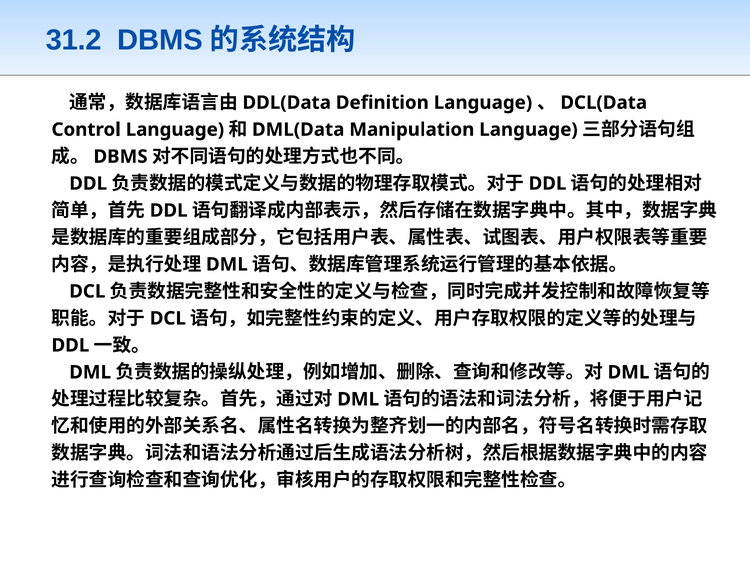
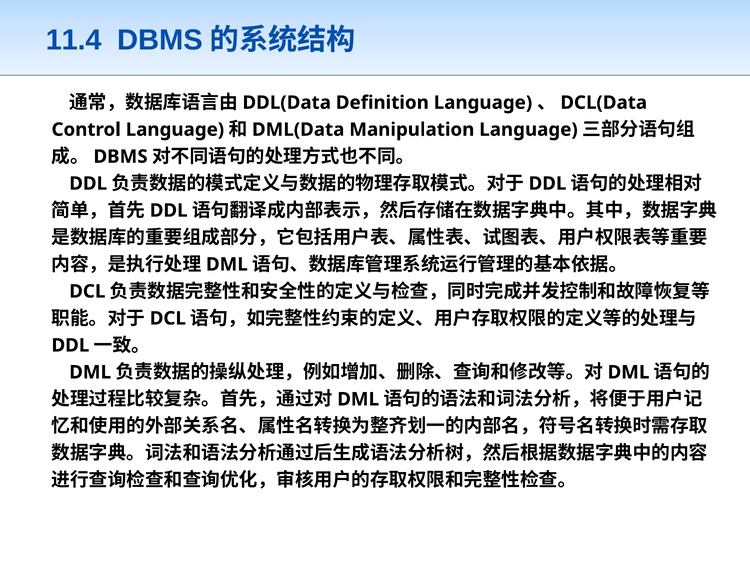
31.2: 31.2 -> 11.4 (74, 40)
